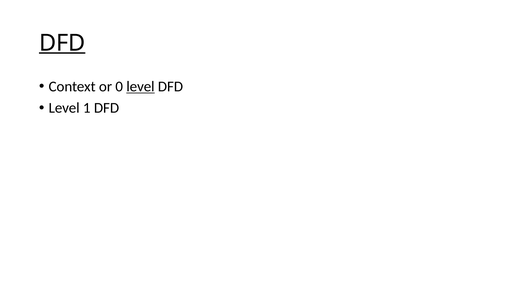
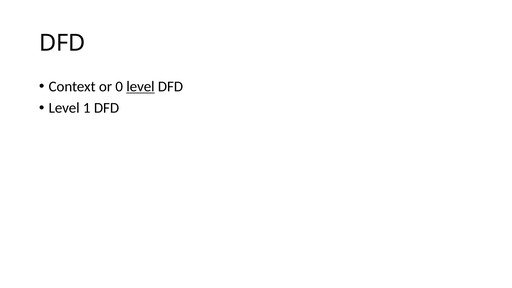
DFD underline: present -> none (62, 43)
